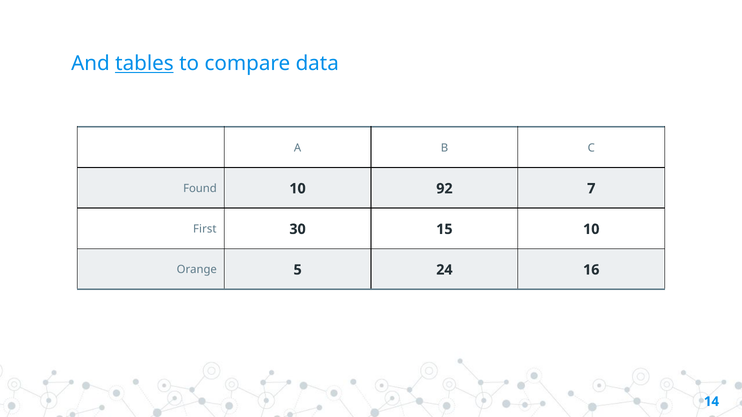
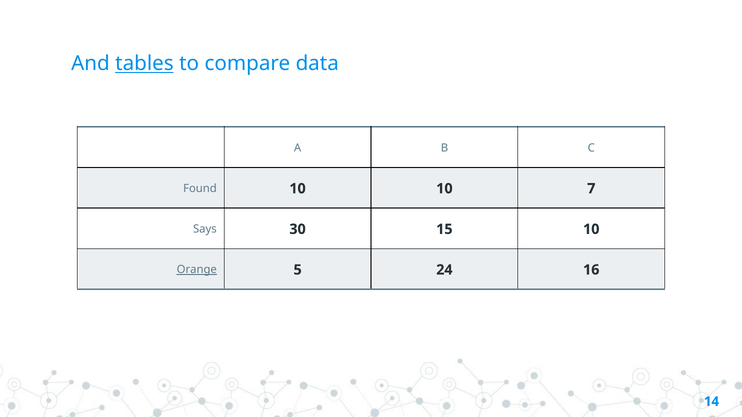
10 92: 92 -> 10 (444, 189)
First: First -> Says (205, 229)
Orange underline: none -> present (197, 270)
